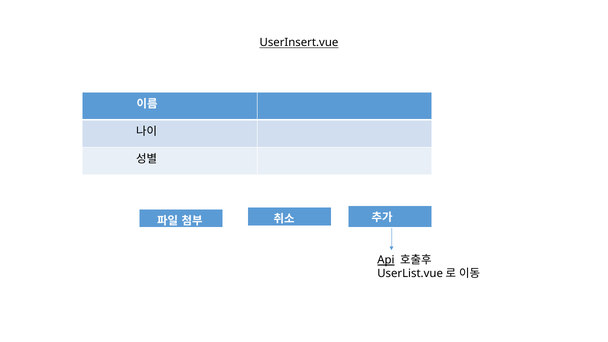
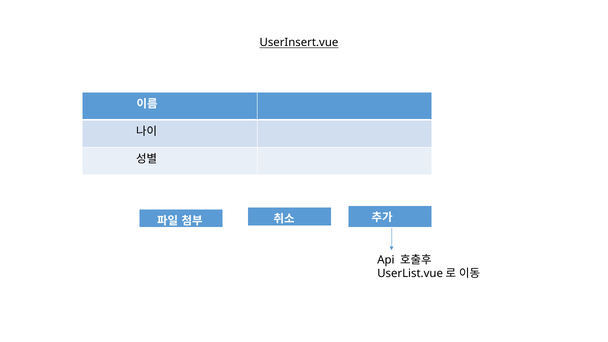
Api underline: present -> none (386, 260)
